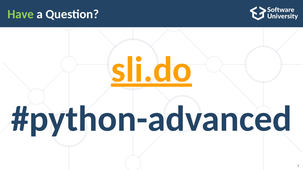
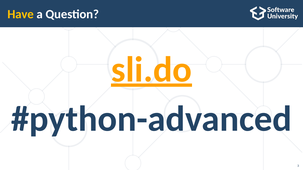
Have colour: light green -> yellow (21, 14)
